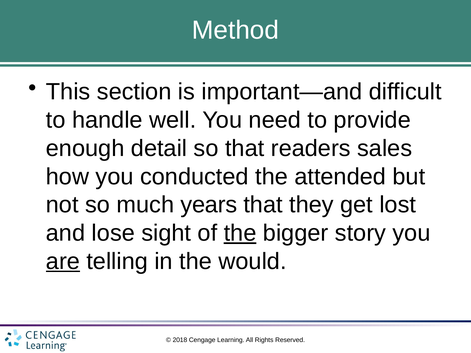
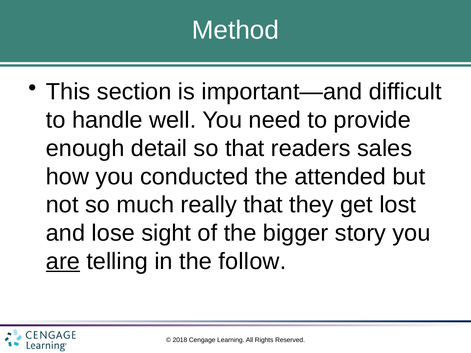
years: years -> really (209, 205)
the underline: present -> none (240, 233)
would: would -> follow (252, 261)
